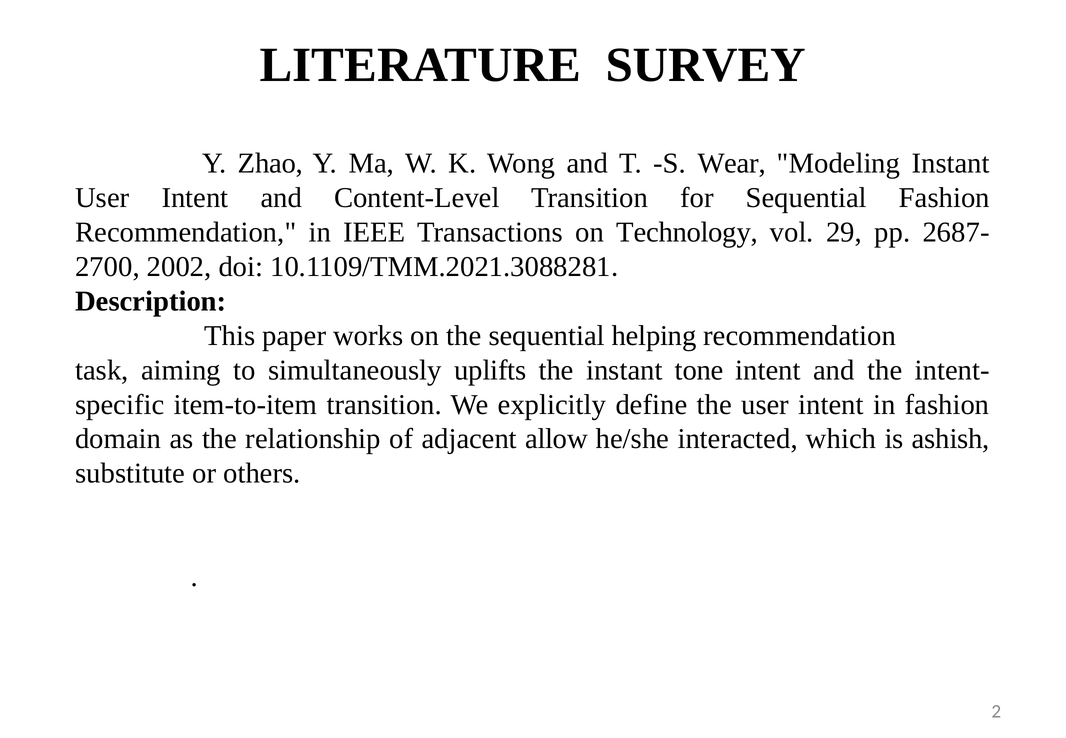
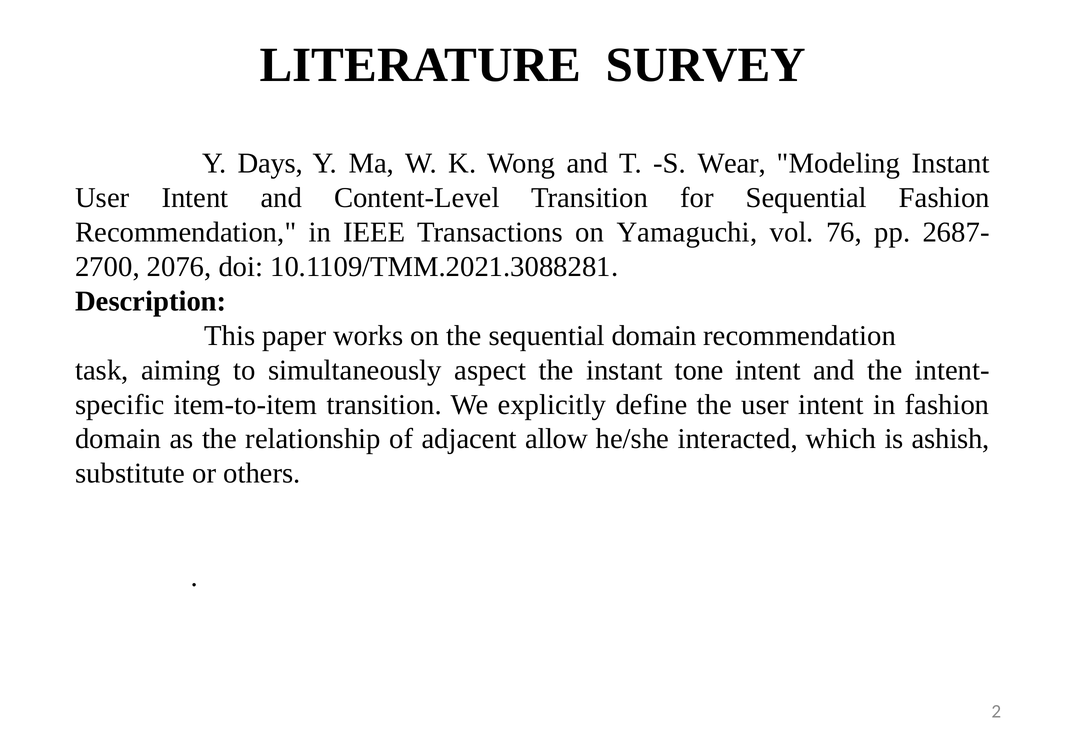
Zhao: Zhao -> Days (270, 163)
Technology: Technology -> Yamaguchi (687, 232)
29: 29 -> 76 (844, 232)
2002: 2002 -> 2076 (179, 267)
sequential helping: helping -> domain (654, 336)
uplifts: uplifts -> aspect (490, 370)
